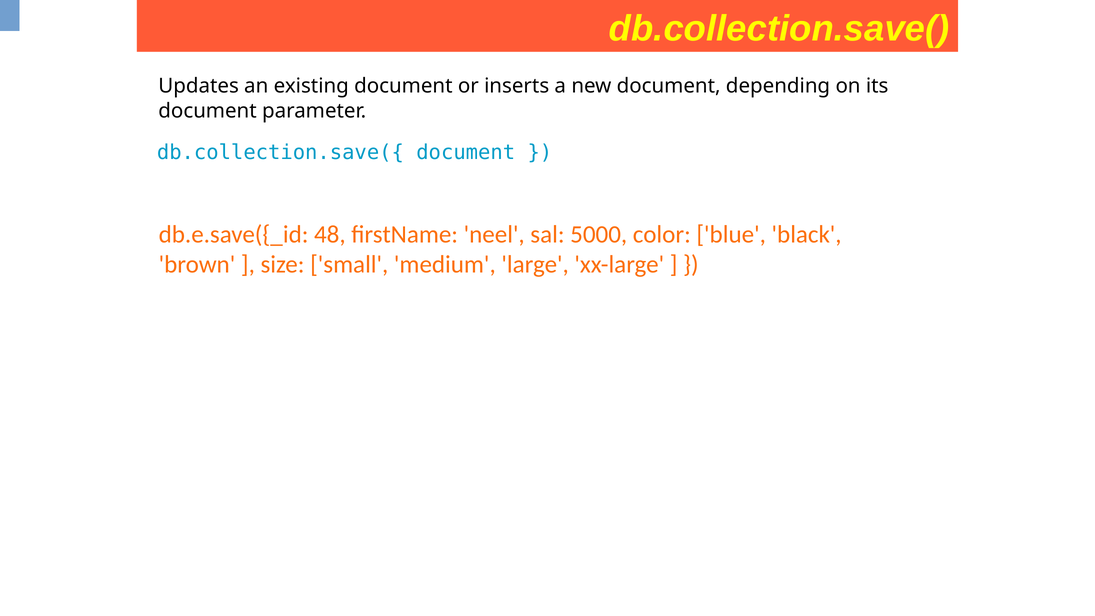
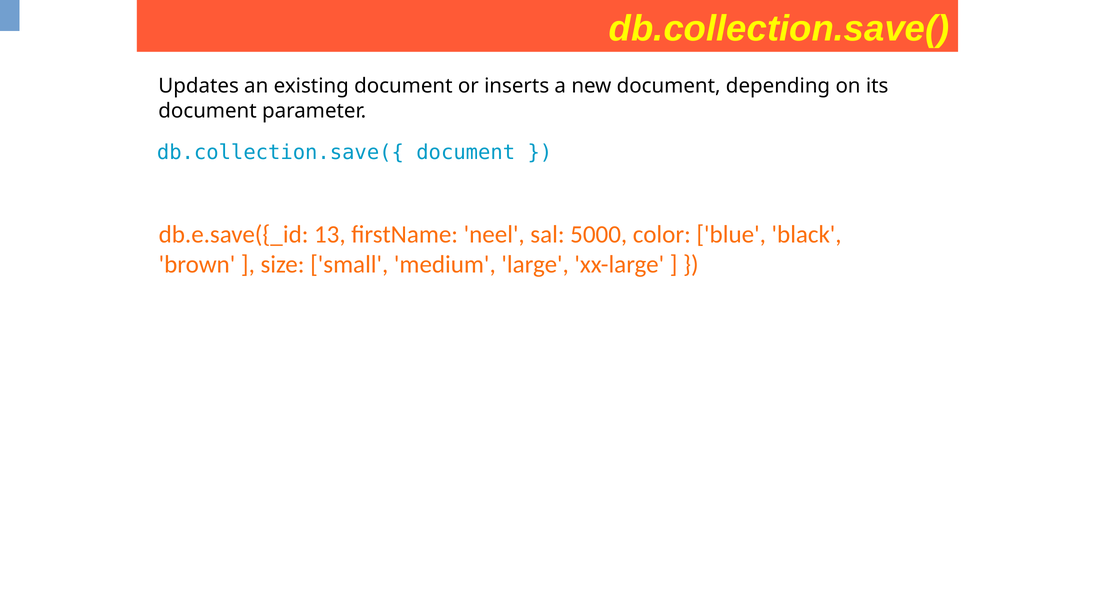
48: 48 -> 13 (330, 235)
